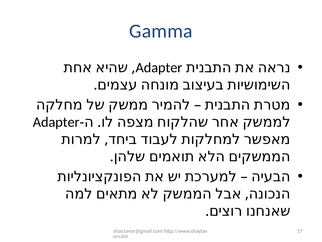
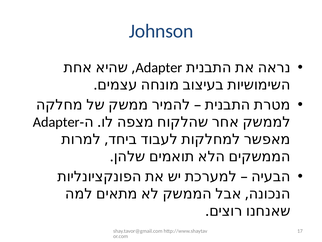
Gamma: Gamma -> Johnson (161, 31)
